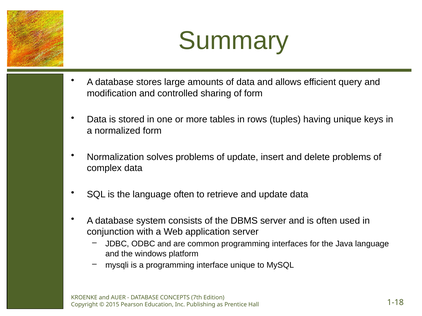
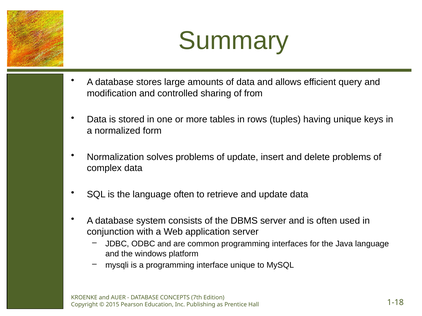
of form: form -> from (253, 93)
